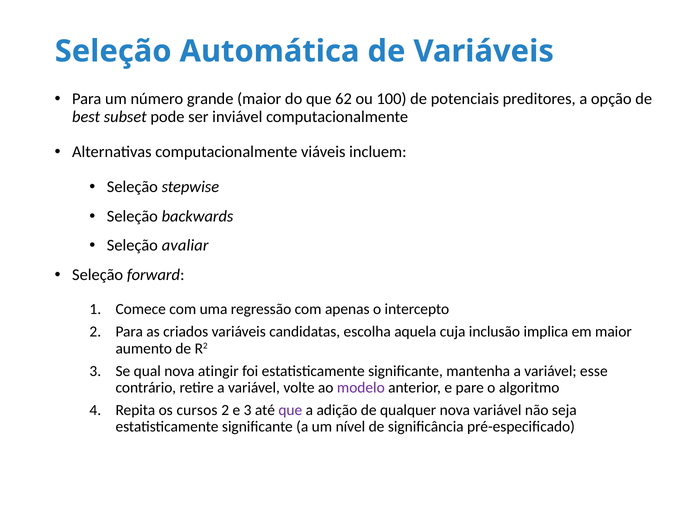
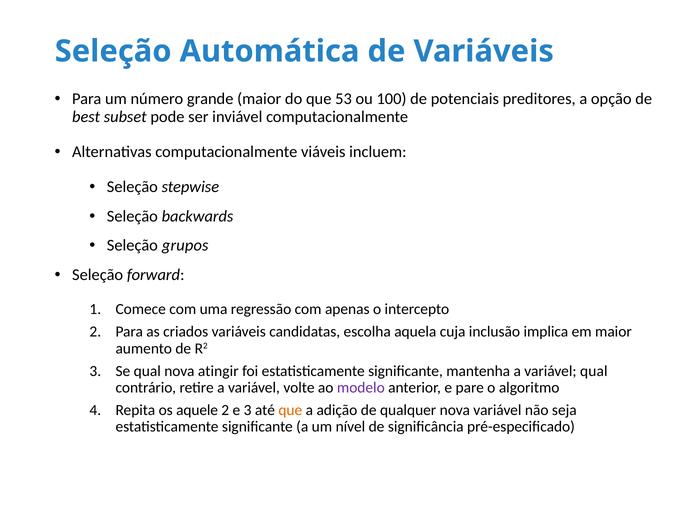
62: 62 -> 53 (344, 99)
avaliar: avaliar -> grupos (185, 246)
variável esse: esse -> qual (594, 371)
cursos: cursos -> aquele (197, 410)
que colour: purple -> orange (290, 410)
